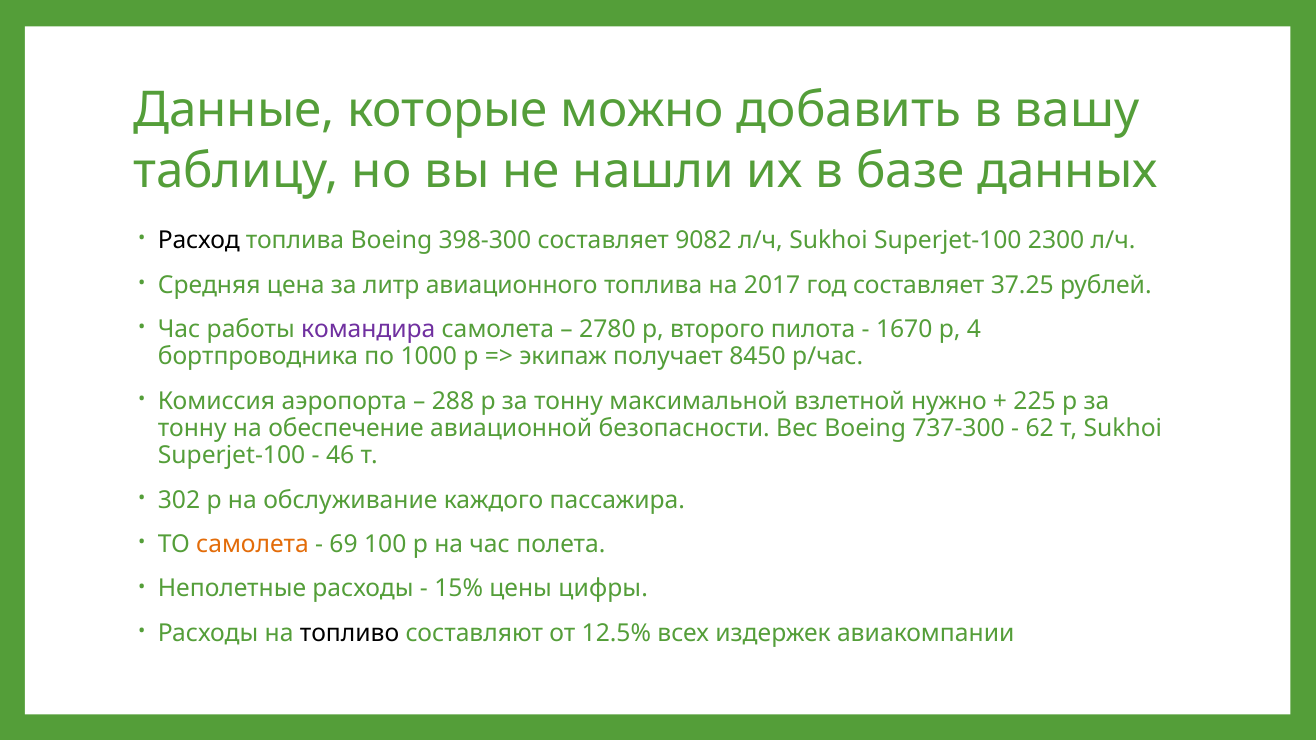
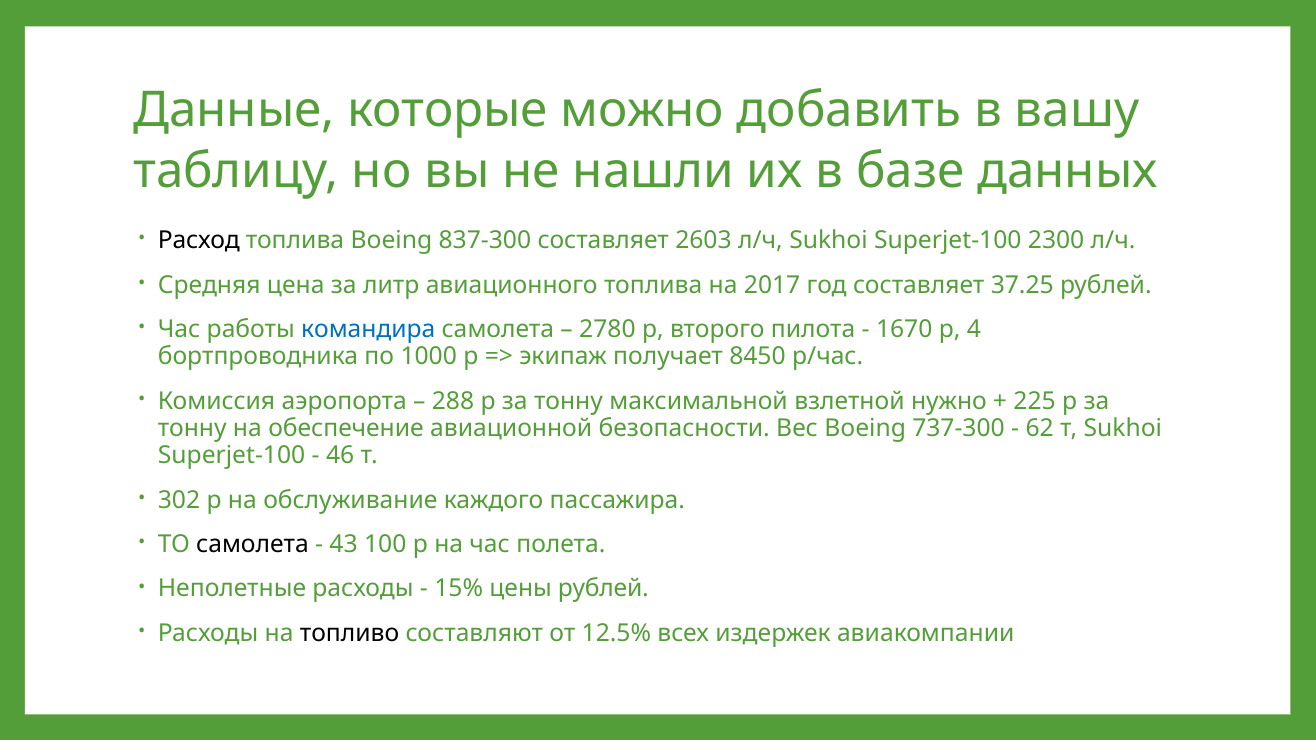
398-300: 398-300 -> 837-300 (485, 241)
9082: 9082 -> 2603 (703, 241)
командира colour: purple -> blue (368, 330)
самолета colour: orange -> black (253, 544)
69: 69 -> 43 (344, 544)
цены цифры: цифры -> рублей (603, 589)
